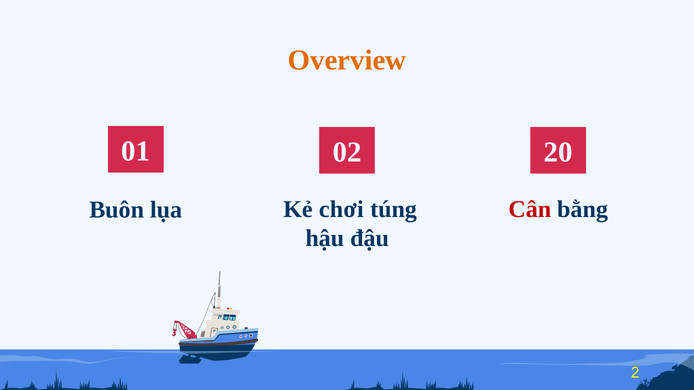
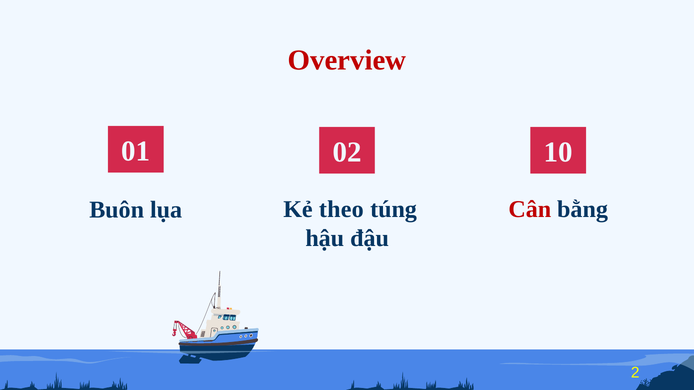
Overview colour: orange -> red (347, 60)
20: 20 -> 10 (558, 152)
chơi: chơi -> theo (341, 210)
